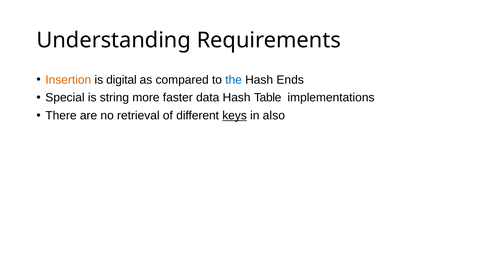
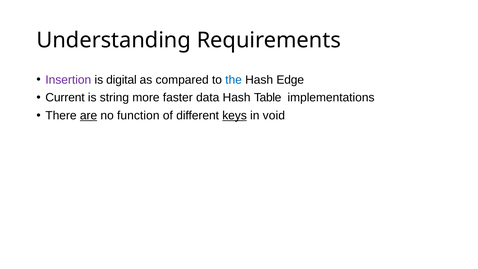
Insertion colour: orange -> purple (68, 80)
Ends: Ends -> Edge (290, 80)
Special: Special -> Current (65, 98)
are underline: none -> present (89, 116)
retrieval: retrieval -> function (138, 116)
also: also -> void (274, 116)
